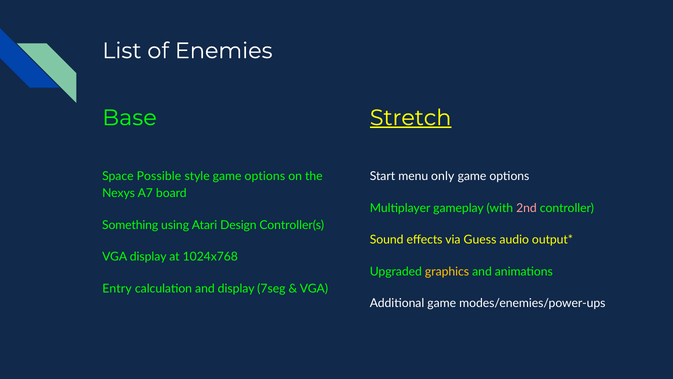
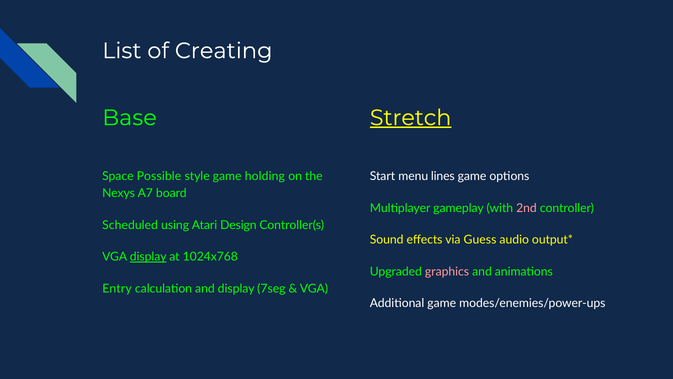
Enemies: Enemies -> Creating (224, 51)
style game options: options -> holding (265, 176)
only: only -> lines (443, 176)
Something: Something -> Scheduled (130, 225)
display underline: none -> present (148, 256)
graphics colour: yellow -> pink (447, 271)
